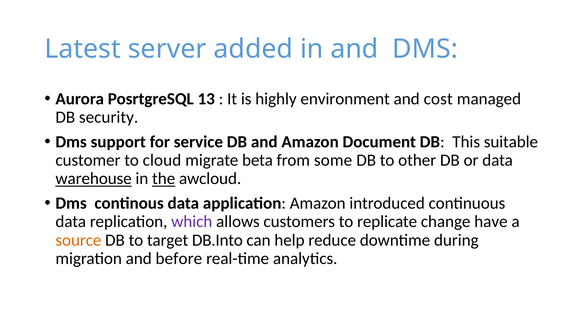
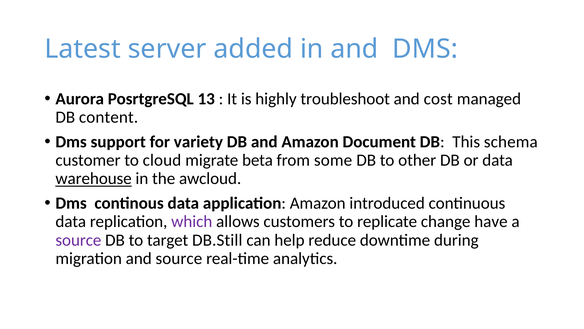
environment: environment -> troubleshoot (345, 99)
security: security -> content (109, 117)
service: service -> variety (198, 142)
suitable: suitable -> schema (511, 142)
the underline: present -> none (164, 178)
source colour: orange -> purple (78, 240)
DB.Into: DB.Into -> DB.Still (217, 240)
and before: before -> source (179, 258)
